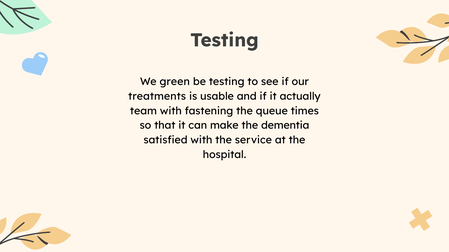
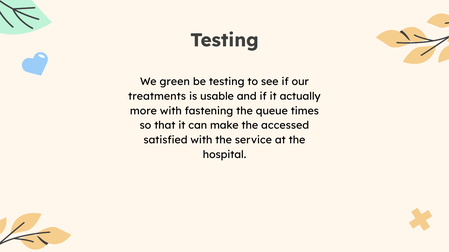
team: team -> more (143, 111)
dementia: dementia -> accessed (285, 126)
